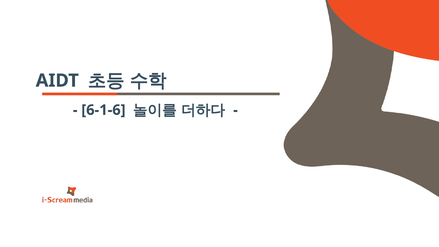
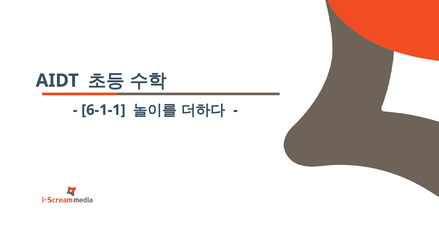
6-1-6: 6-1-6 -> 6-1-1 (103, 110)
